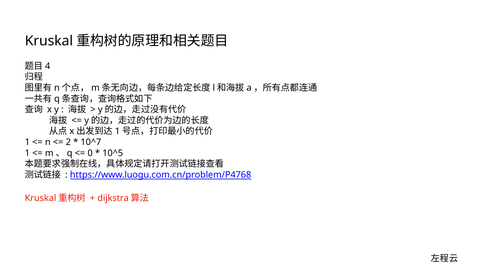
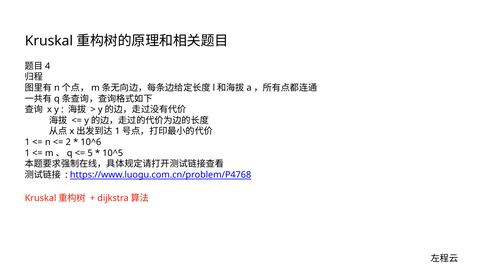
10^7: 10^7 -> 10^6 (91, 142)
0: 0 -> 5 (90, 153)
